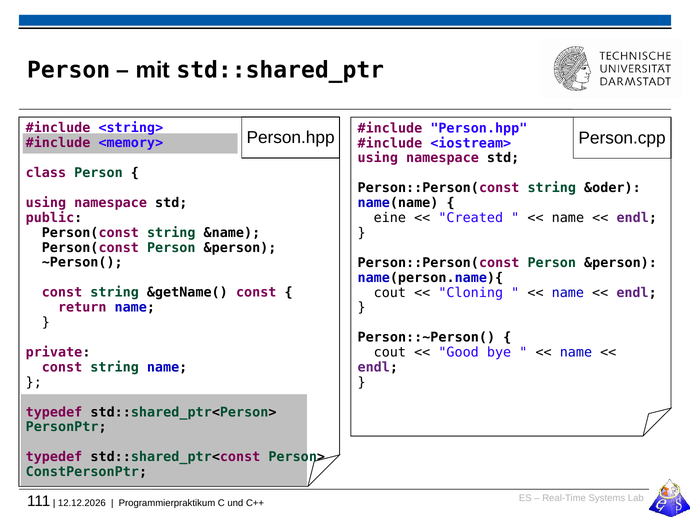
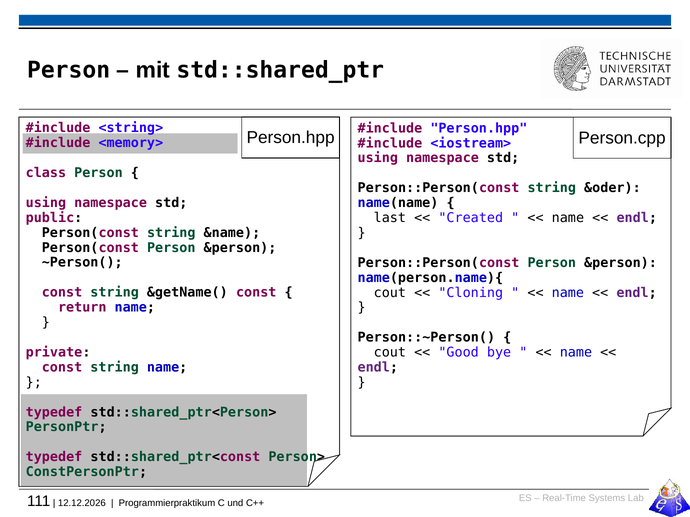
eine: eine -> last (390, 218)
